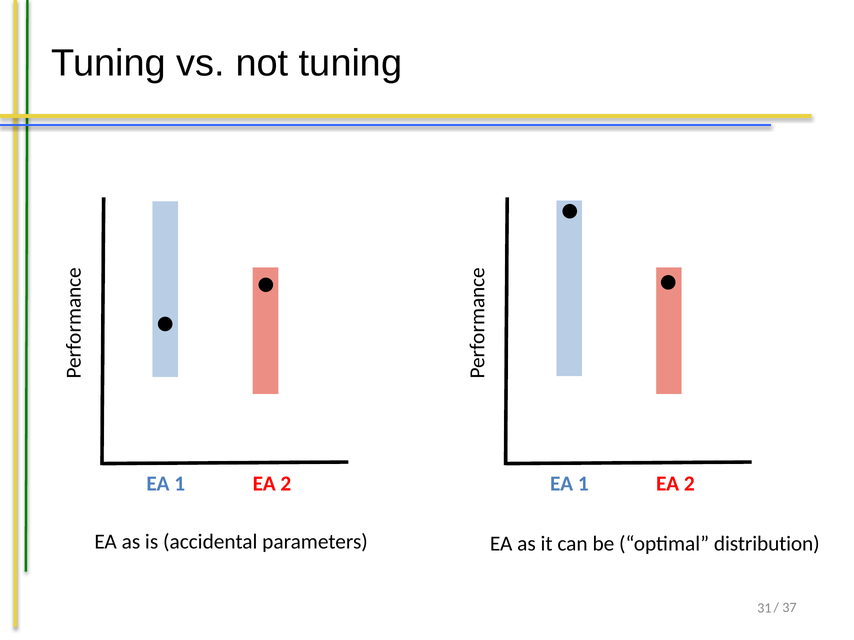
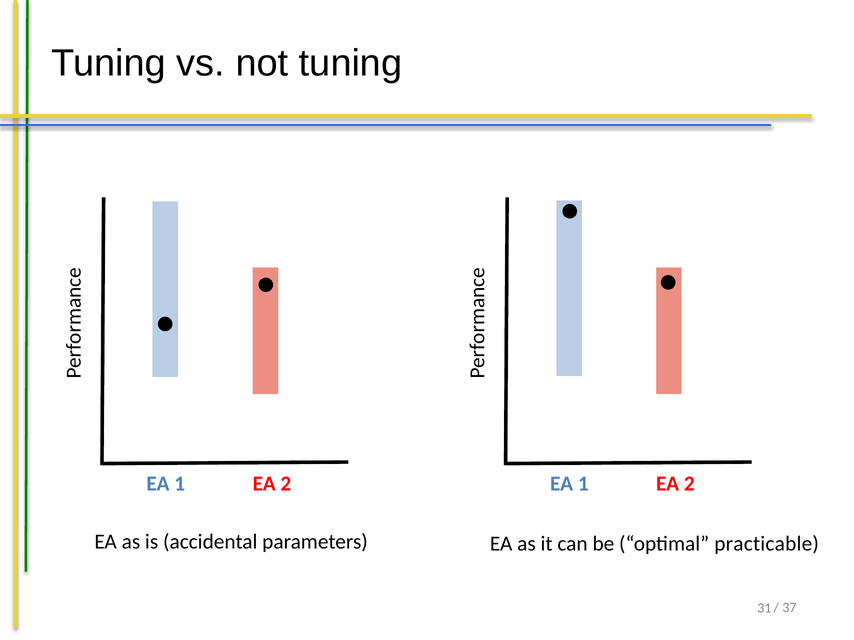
distribution: distribution -> practicable (767, 544)
